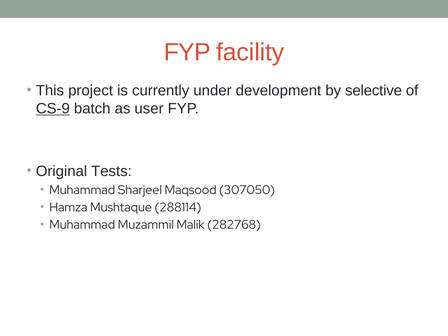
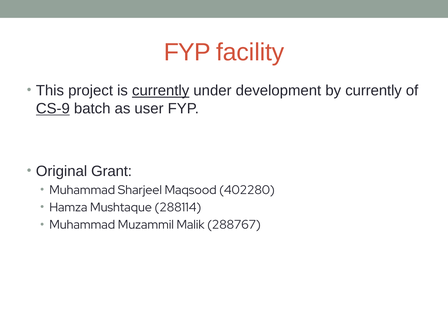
currently underline: none -> present (161, 91)
by selective: selective -> currently (374, 91)
Tests: Tests -> Grant (112, 171)
307050: 307050 -> 402280 (247, 190)
282768: 282768 -> 288767 (234, 225)
